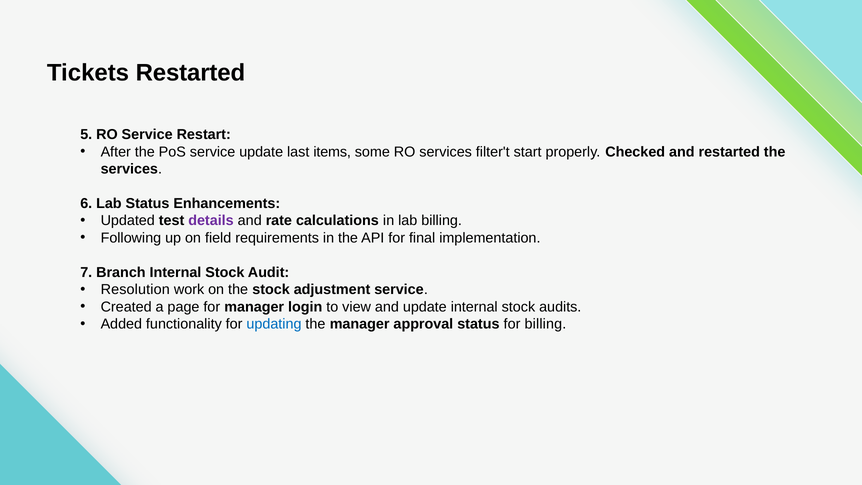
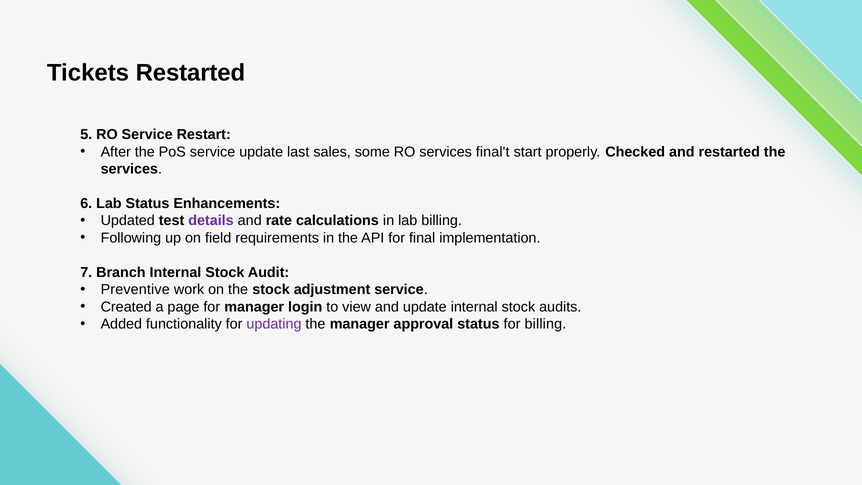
items: items -> sales (332, 152)
filter't: filter't -> final't (493, 152)
Resolution: Resolution -> Preventive (135, 290)
updating colour: blue -> purple (274, 324)
